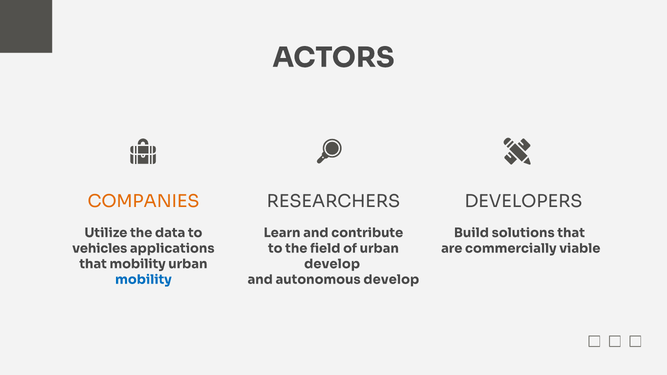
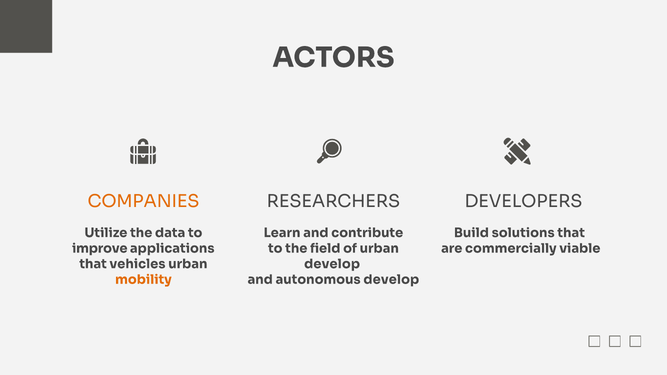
vehicles: vehicles -> improve (100, 248)
that mobility: mobility -> vehicles (137, 264)
mobility colour: blue -> orange (143, 280)
